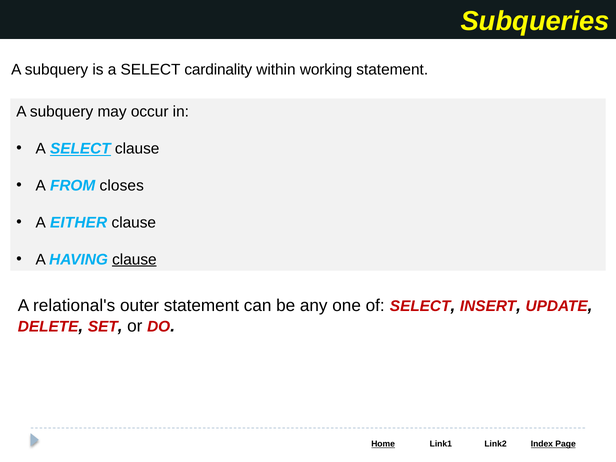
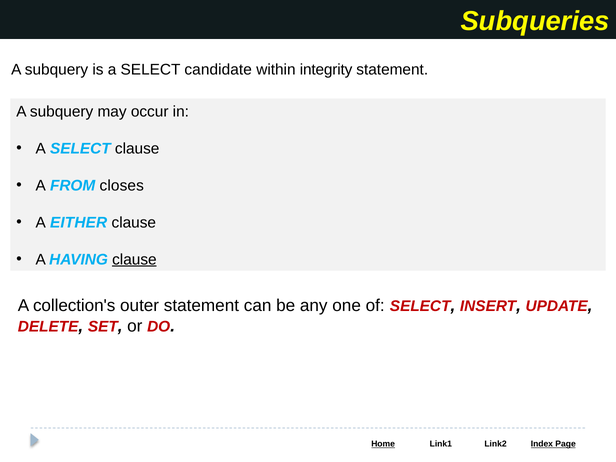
cardinality: cardinality -> candidate (218, 70)
working: working -> integrity (326, 70)
SELECT underline: present -> none (80, 149)
relational's: relational's -> collection's (74, 306)
